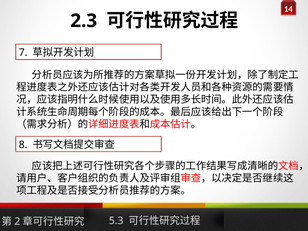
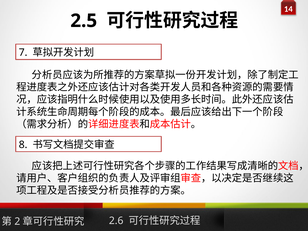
2.3: 2.3 -> 2.5 (84, 21)
5.3: 5.3 -> 2.6 (116, 221)
